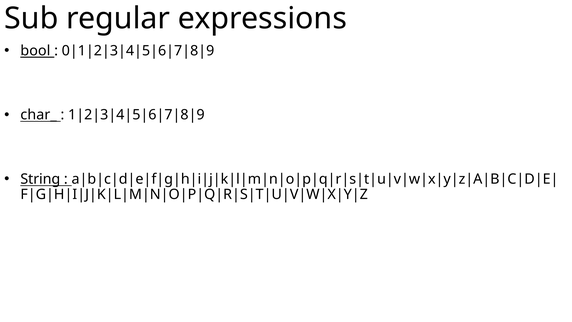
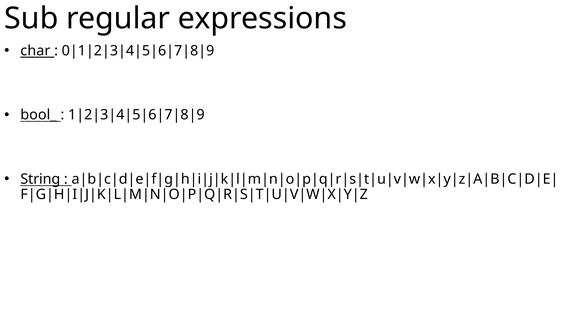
bool: bool -> char (35, 51)
char_: char_ -> bool_ (39, 115)
